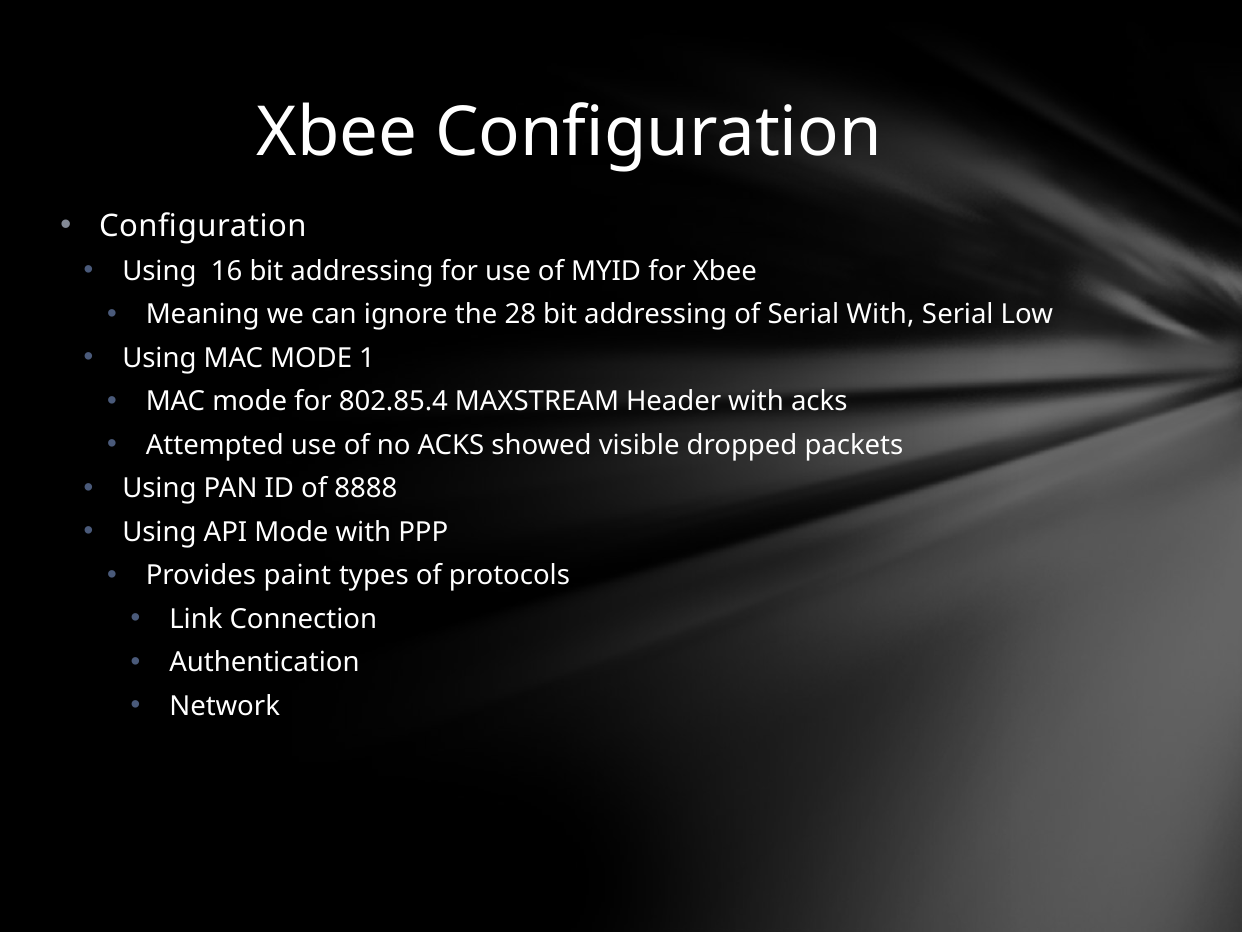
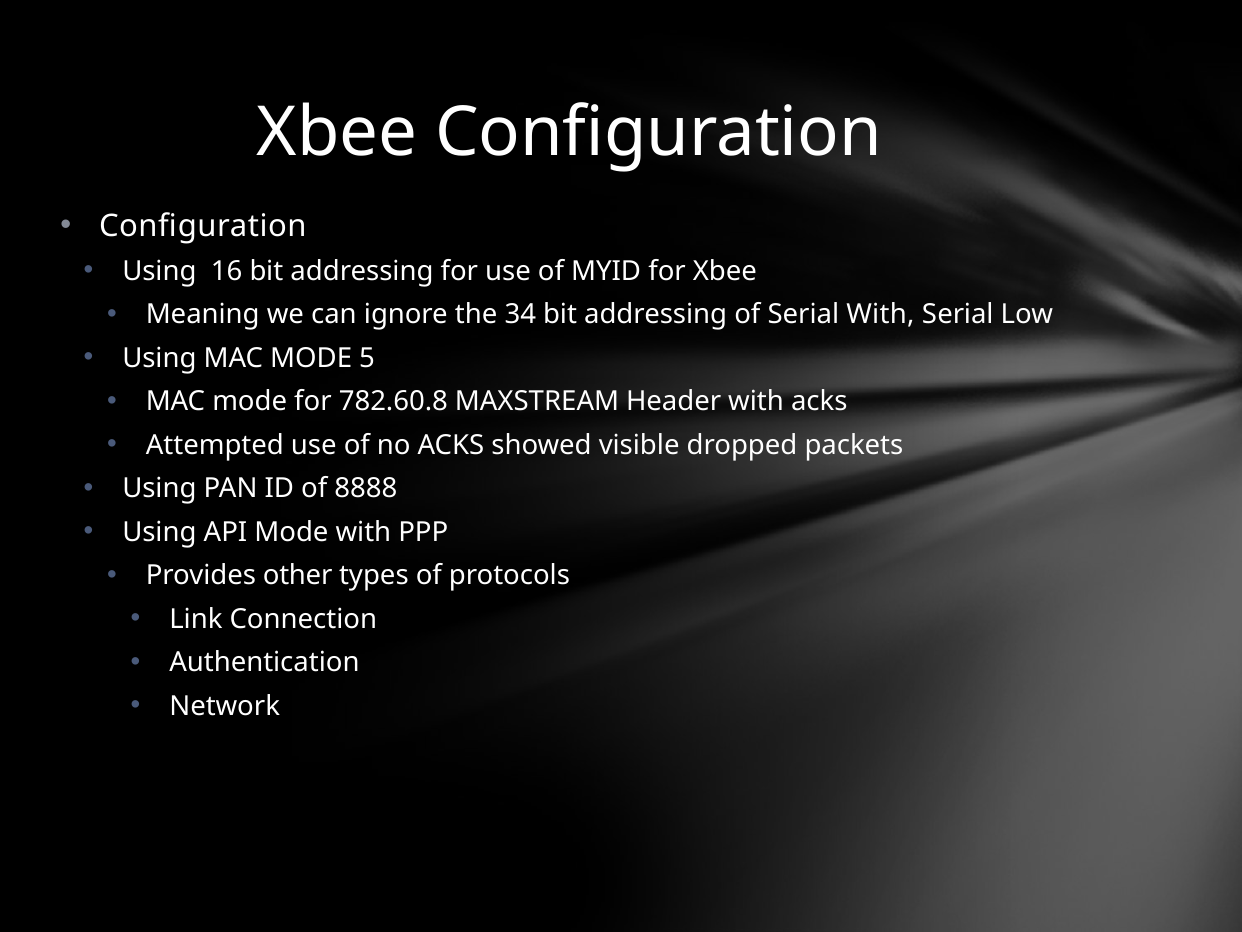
28: 28 -> 34 (520, 315)
1: 1 -> 5 (367, 358)
802.85.4: 802.85.4 -> 782.60.8 (393, 401)
paint: paint -> other (298, 575)
